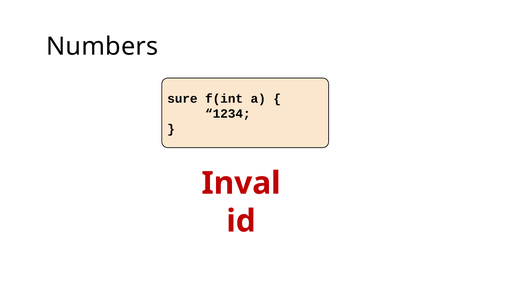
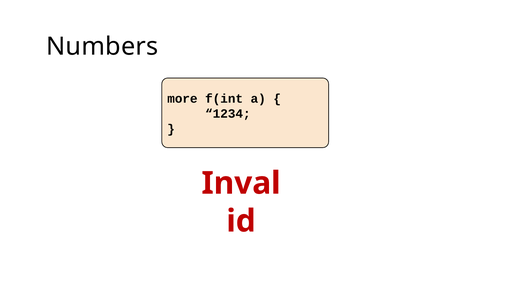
sure: sure -> more (182, 99)
